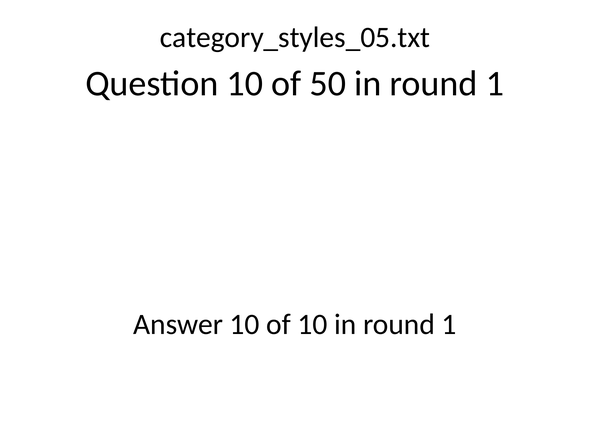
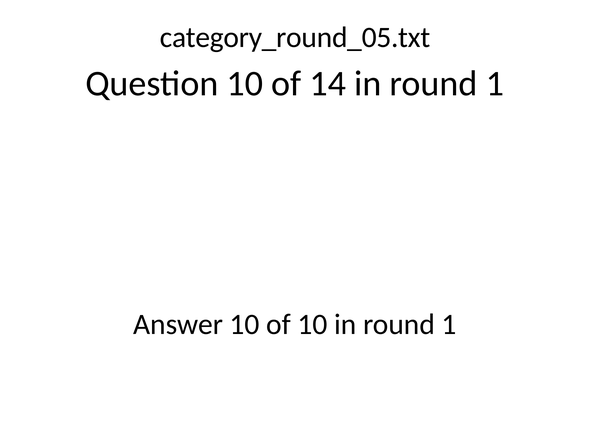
category_styles_05.txt: category_styles_05.txt -> category_round_05.txt (295, 37)
50: 50 -> 14 (328, 83)
